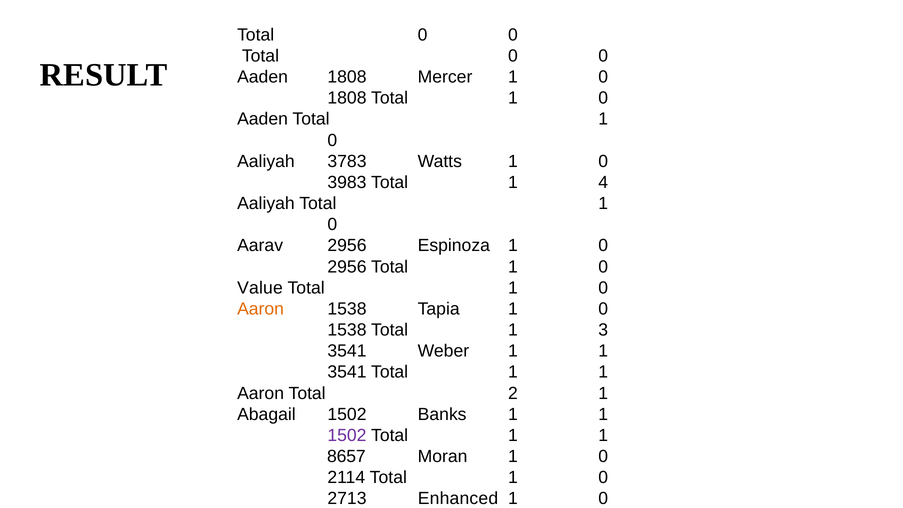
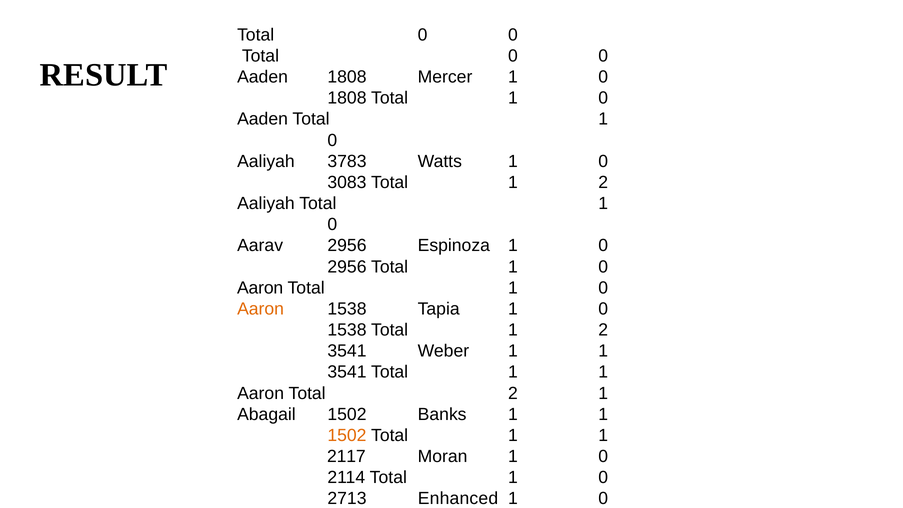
3983: 3983 -> 3083 (347, 182)
4: 4 -> 2 (603, 182)
Value: Value -> Aaron (260, 288)
1538 Total 1 3: 3 -> 2 (603, 330)
1502 colour: purple -> orange (347, 435)
8657: 8657 -> 2117 (346, 456)
